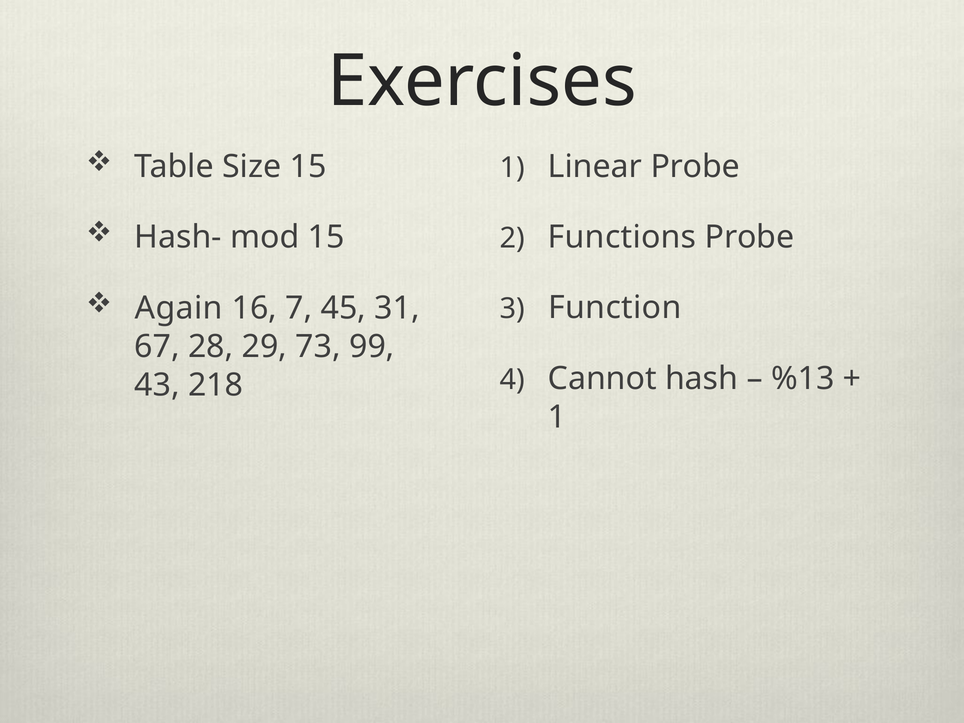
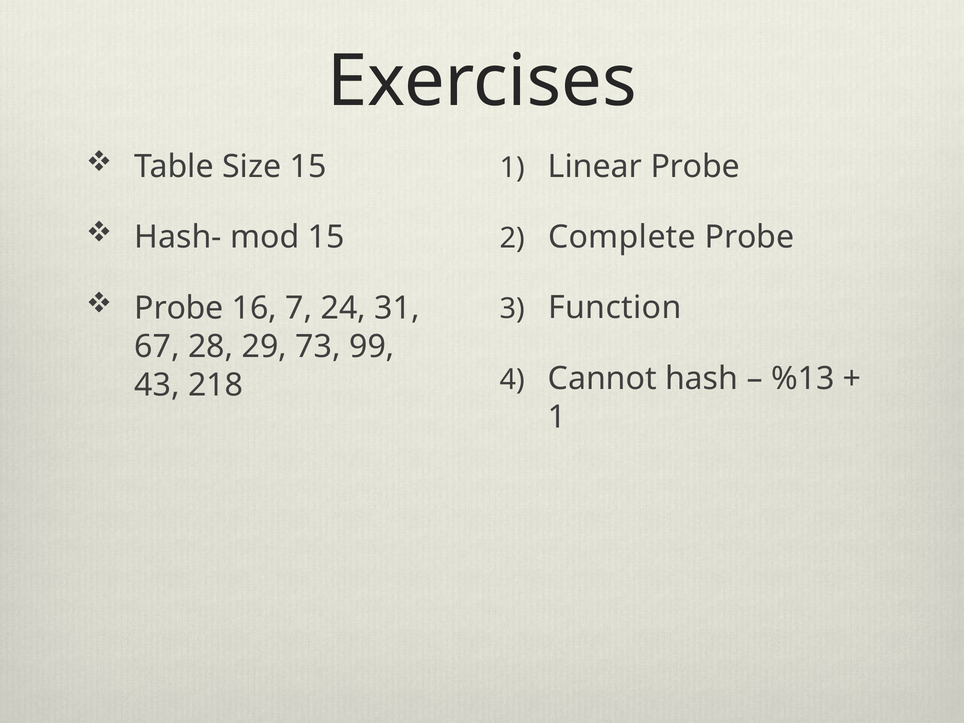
Functions: Functions -> Complete (622, 237)
Again: Again -> Probe (179, 308)
45: 45 -> 24 (343, 308)
